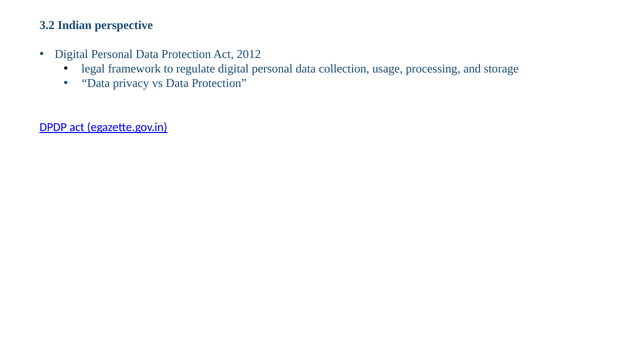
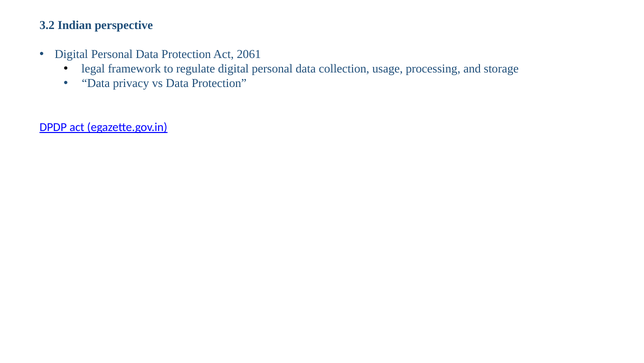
2012: 2012 -> 2061 (249, 54)
